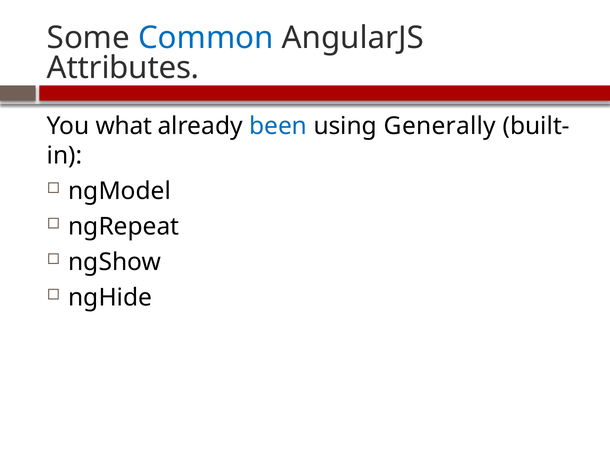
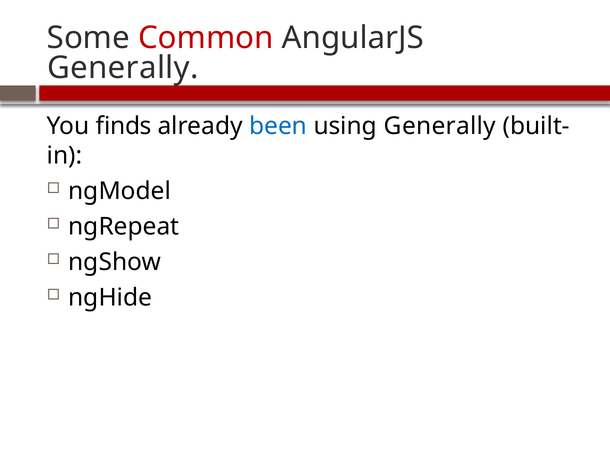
Common colour: blue -> red (206, 38)
Attributes: Attributes -> Generally (123, 68)
what: what -> finds (124, 126)
